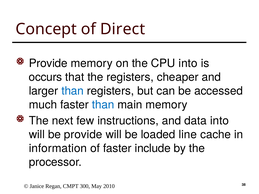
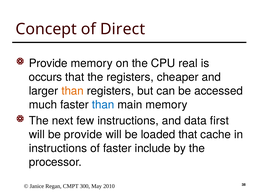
CPU into: into -> real (188, 63)
than colour: blue -> orange (73, 91)
data into: into -> first (219, 121)
loaded line: line -> that (188, 135)
information: information -> instructions (58, 149)
